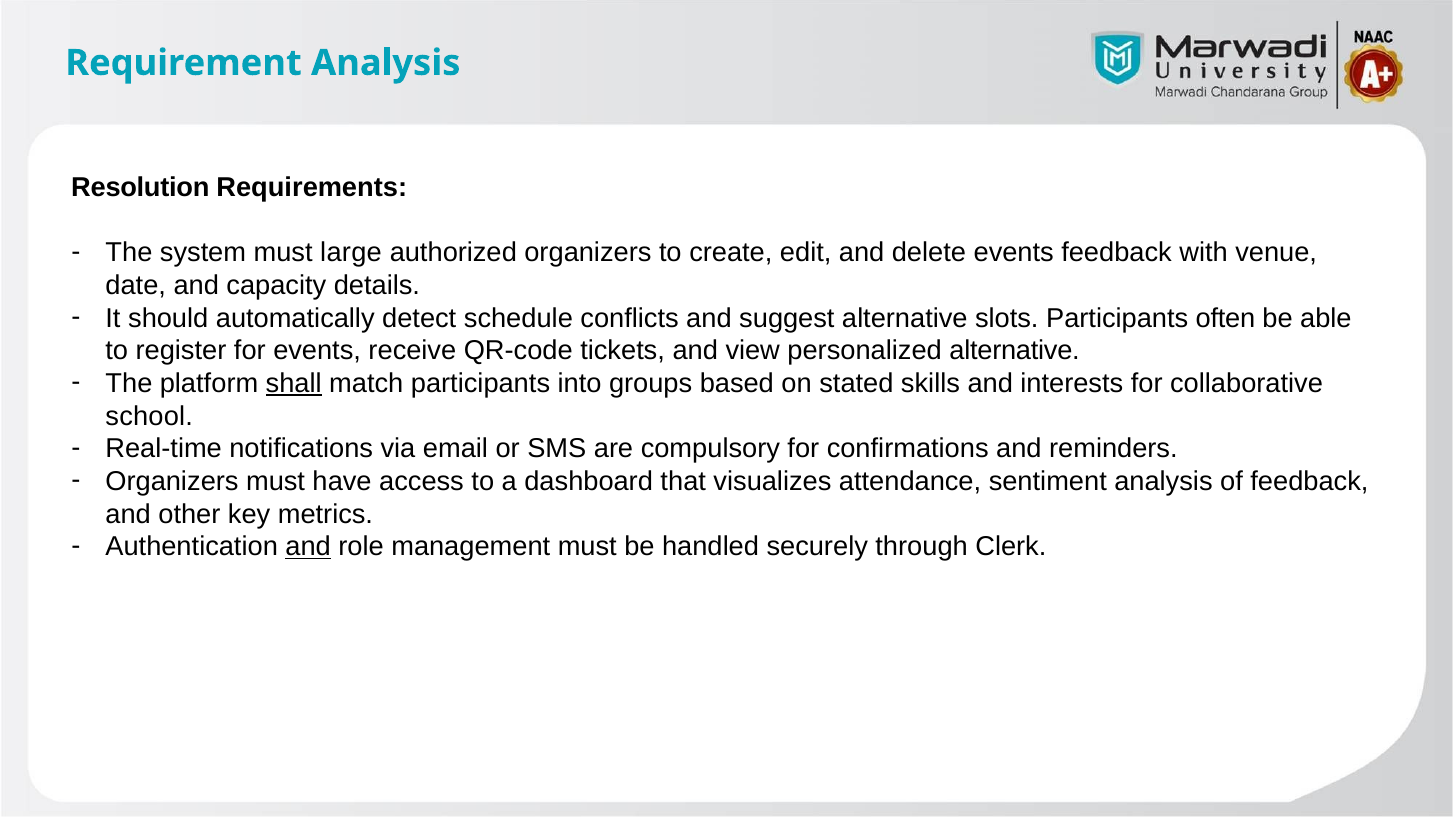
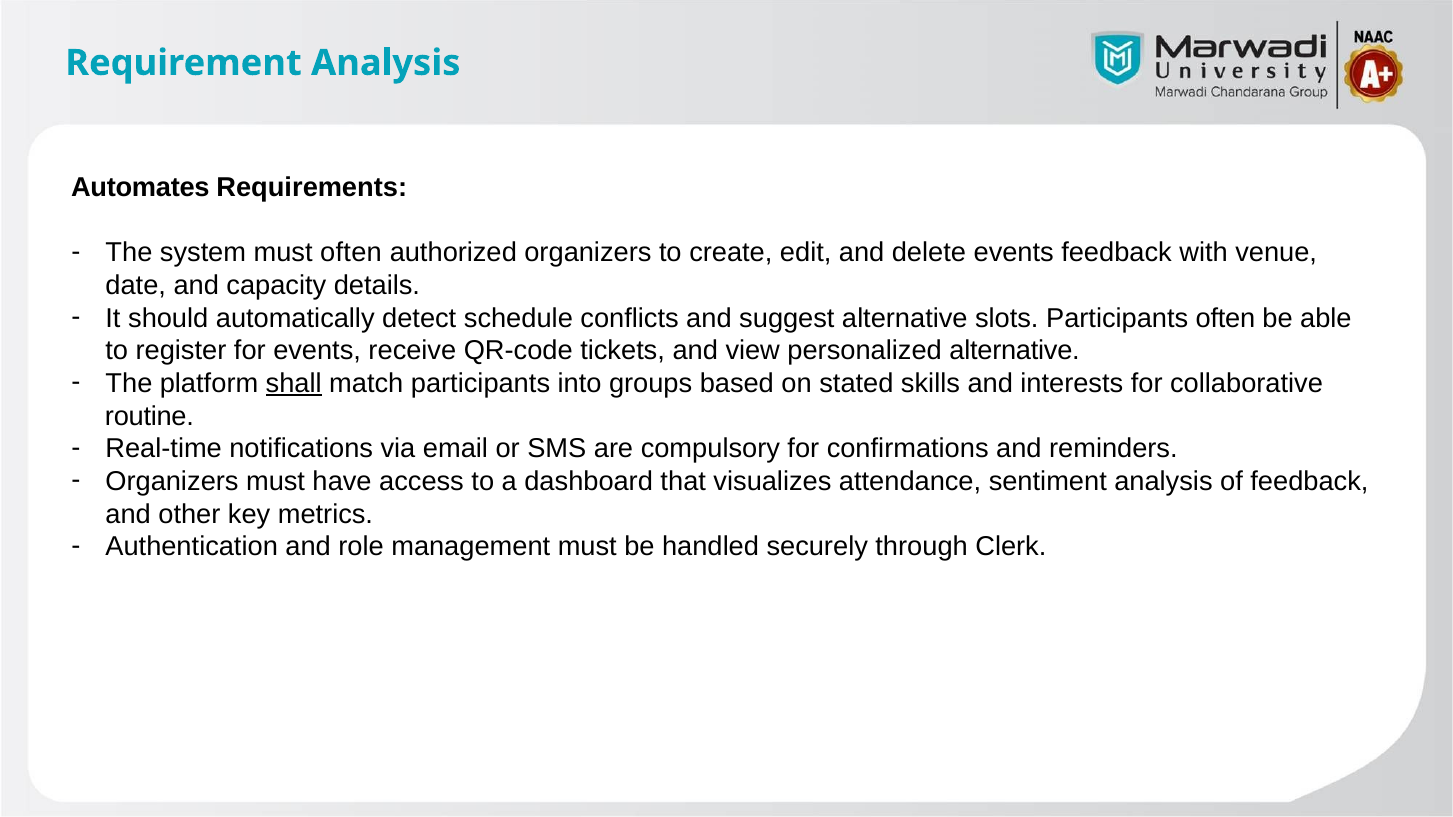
Resolution: Resolution -> Automates (140, 187)
must large: large -> often (351, 253)
school: school -> routine (149, 416)
and underline: present -> none (308, 547)
